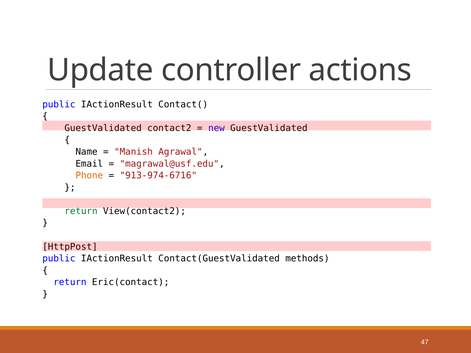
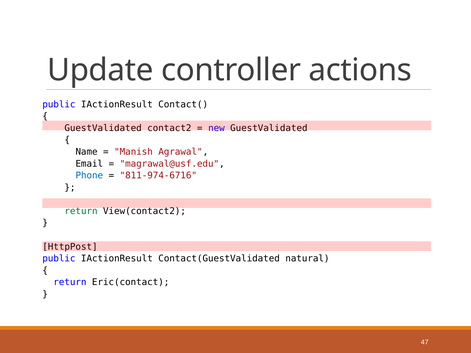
Phone colour: orange -> blue (89, 176)
913-974-6716: 913-974-6716 -> 811-974-6716 (158, 176)
methods: methods -> natural (307, 259)
